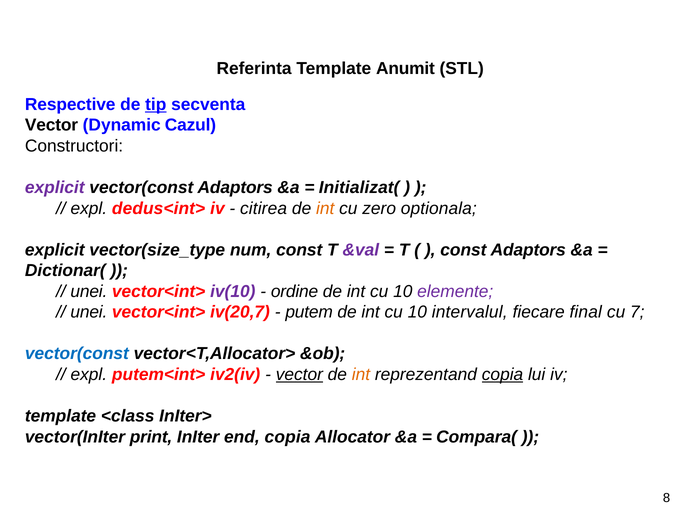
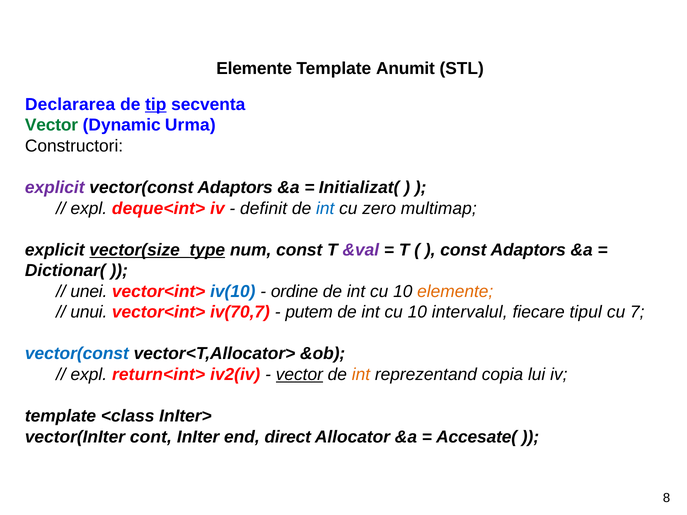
Referinta: Referinta -> Elemente (254, 69)
Respective: Respective -> Declararea (70, 104)
Vector colour: black -> green (51, 125)
Cazul: Cazul -> Urma (190, 125)
dedus<int>: dedus<int> -> deque<int> (159, 208)
citirea: citirea -> definit (264, 208)
int colour: orange -> blue (325, 208)
optionala: optionala -> multimap (439, 208)
vector(size_type underline: none -> present (157, 250)
iv(10 colour: purple -> blue (233, 292)
elemente colour: purple -> orange (455, 292)
unei: unei -> unui (89, 312)
iv(20,7: iv(20,7 -> iv(70,7 (240, 312)
final: final -> tipul (586, 312)
putem<int>: putem<int> -> return<int> (159, 375)
copia underline: present -> none (503, 375)
print: print -> cont (151, 437)
end copia: copia -> direct (288, 437)
Compara(: Compara( -> Accesate( (477, 437)
